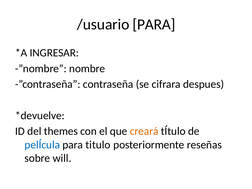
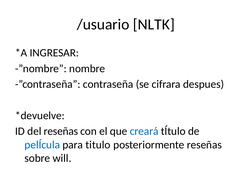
/usuario PARA: PARA -> NLTK (154, 24)
del themes: themes -> reseñas (61, 131)
creará colour: orange -> blue (144, 131)
